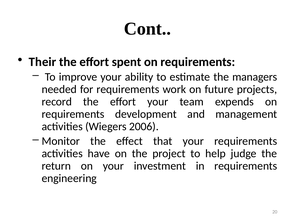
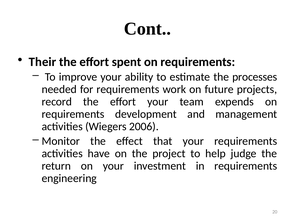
managers: managers -> processes (255, 77)
